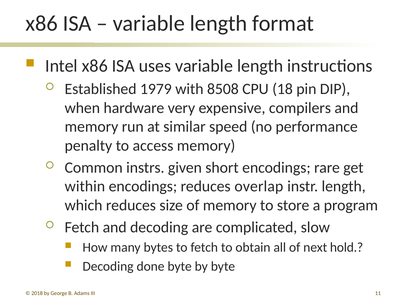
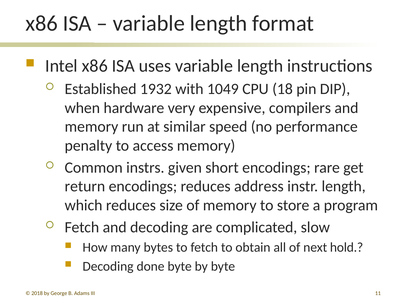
1979: 1979 -> 1932 (156, 89)
8508: 8508 -> 1049 (223, 89)
within: within -> return (85, 186)
overlap: overlap -> address (259, 186)
